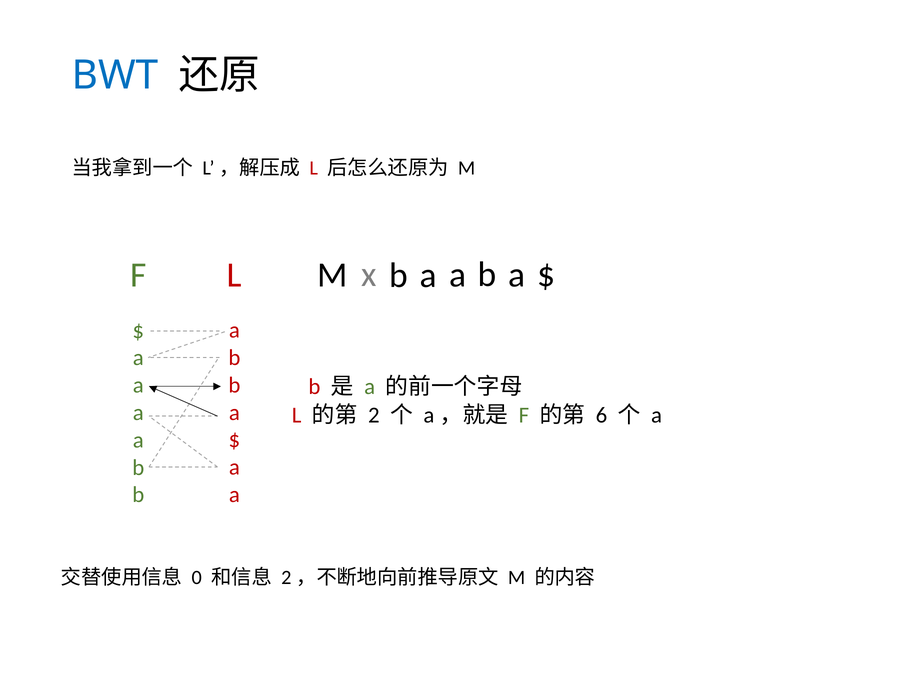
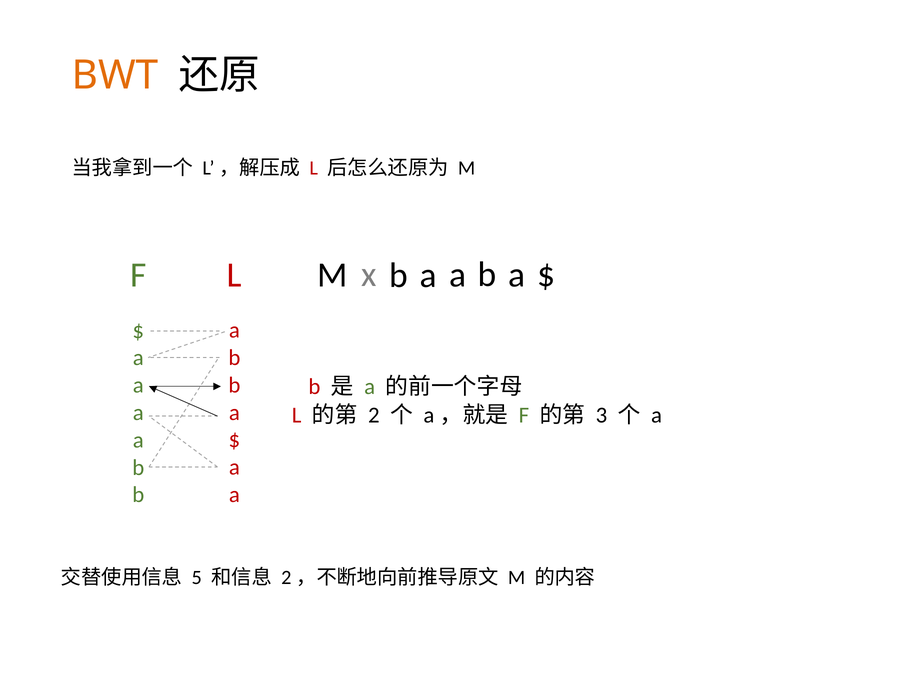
BWT colour: blue -> orange (115, 75)
6: 6 -> 3 (601, 415)
0: 0 -> 5 (197, 577)
